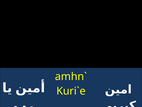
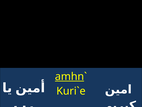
amhn underline: none -> present (70, 76)
